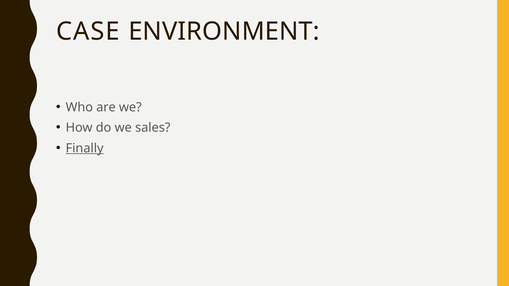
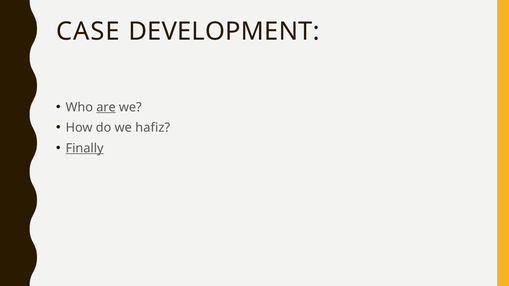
ENVIRONMENT: ENVIRONMENT -> DEVELOPMENT (224, 31)
are underline: none -> present (106, 107)
sales: sales -> hafiz (153, 128)
